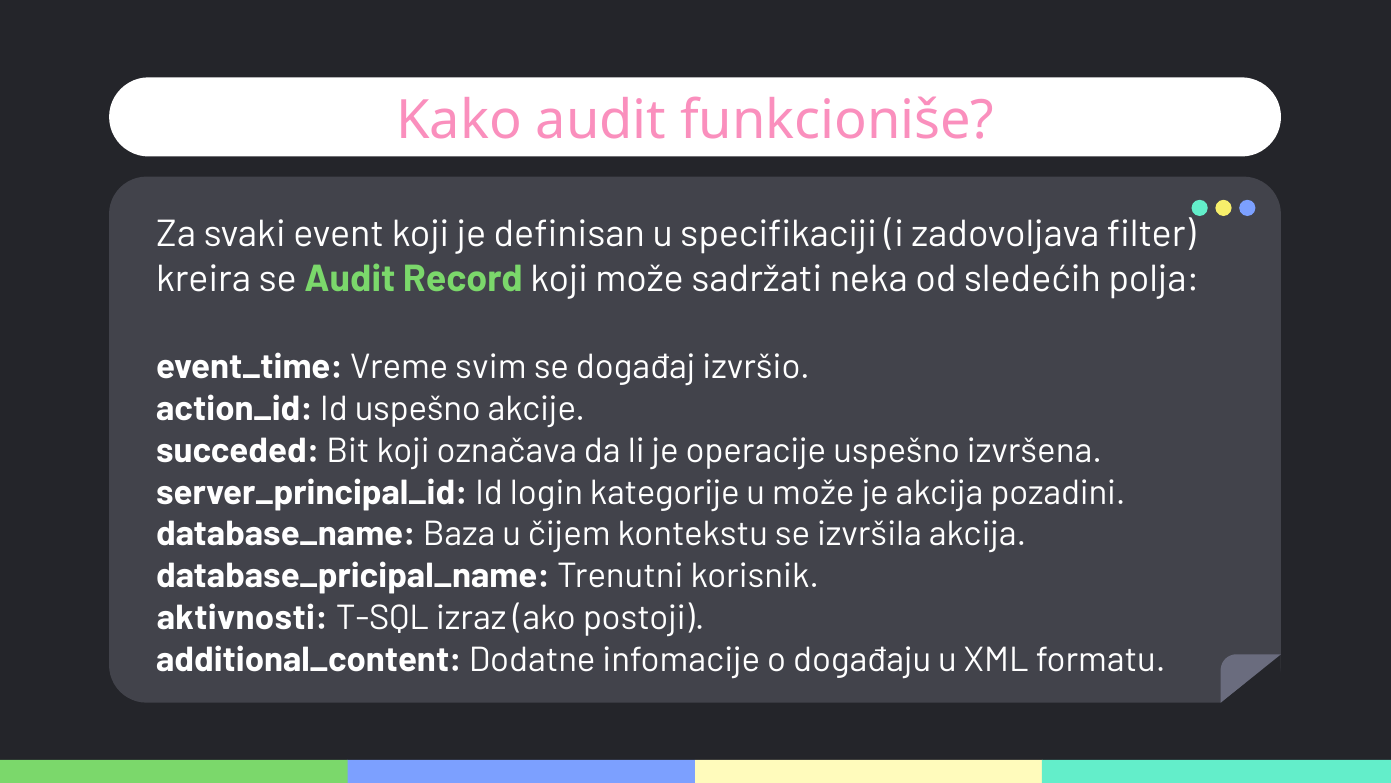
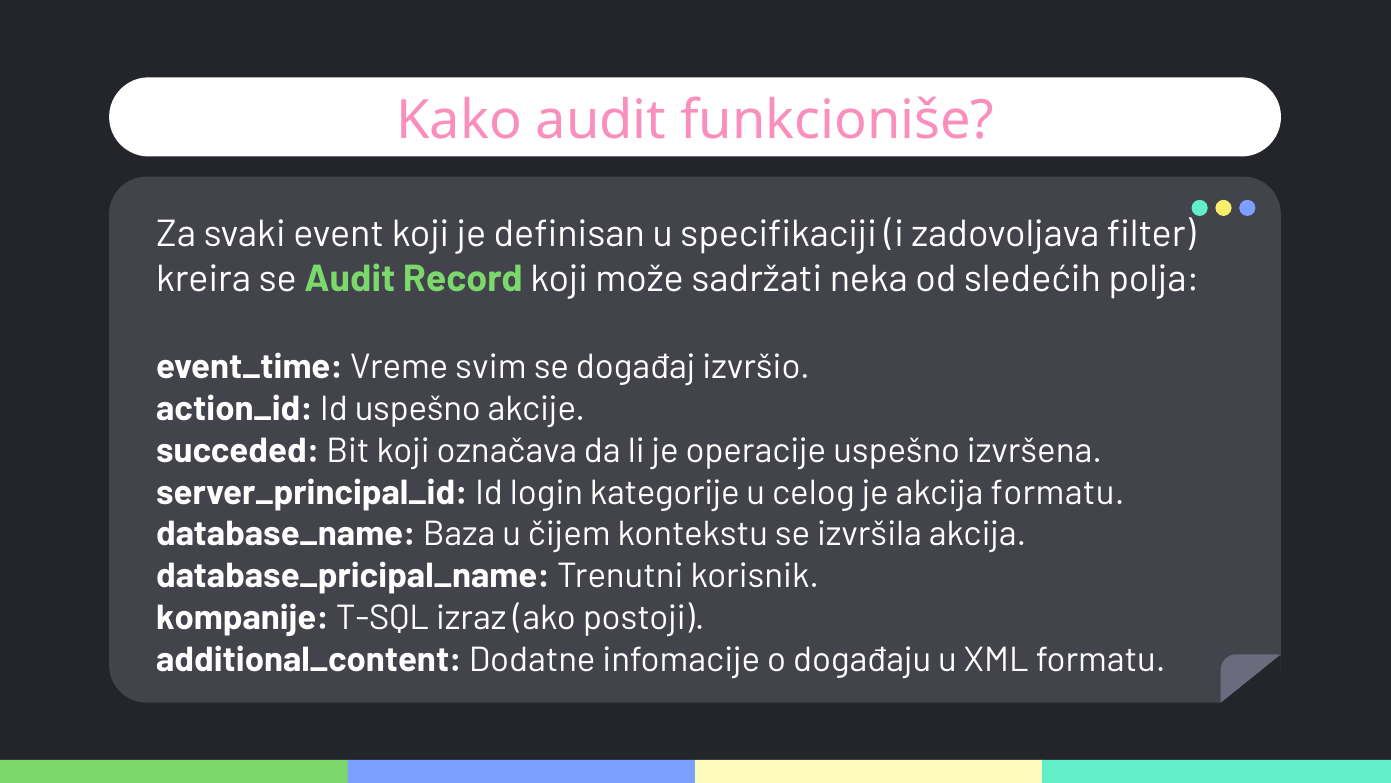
u može: može -> celog (813, 492)
akcija pozadini: pozadini -> formatu (1058, 492)
aktivnosti: aktivnosti -> kompanije (243, 617)
